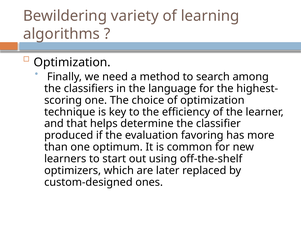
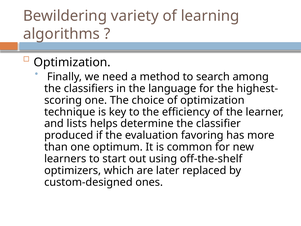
that: that -> lists (77, 124)
